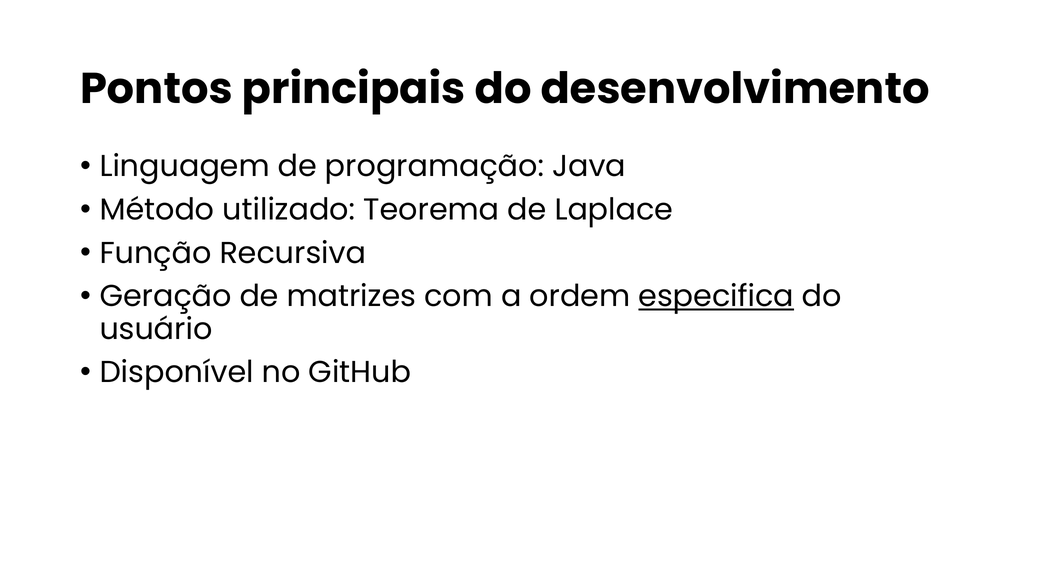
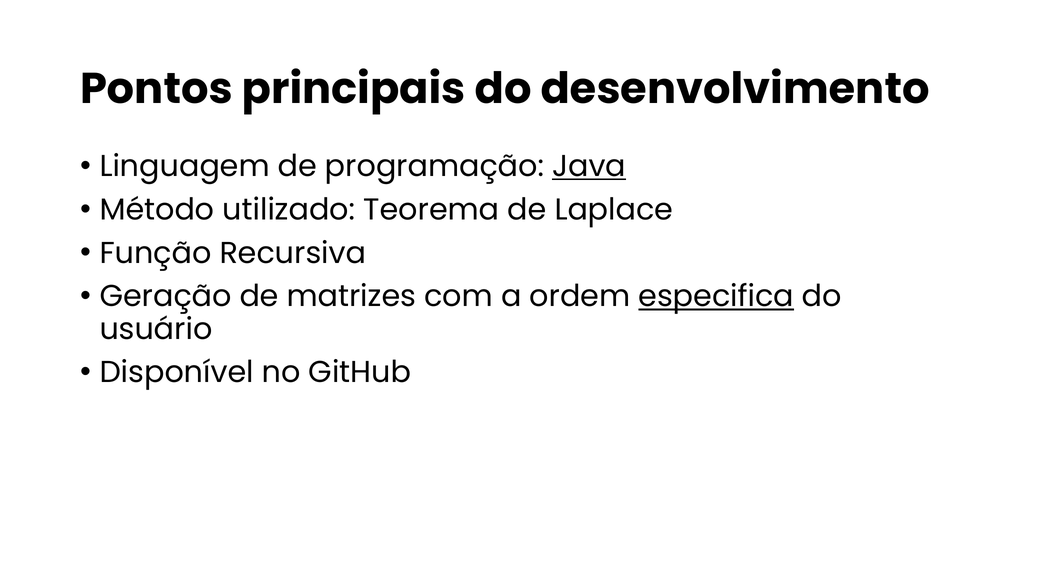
Java underline: none -> present (589, 166)
